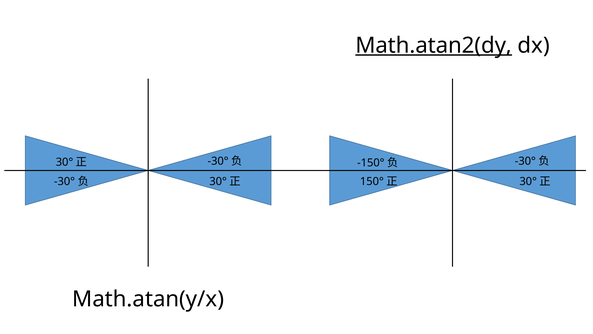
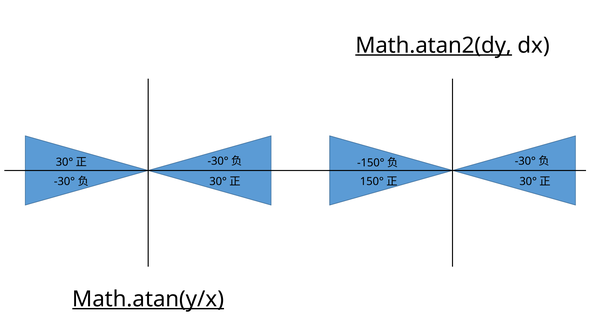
Math.atan(y/x underline: none -> present (148, 299)
